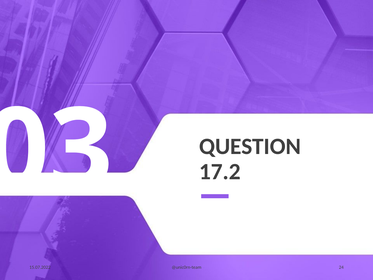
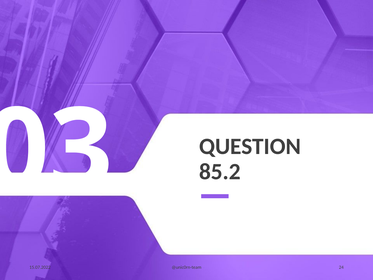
17.2: 17.2 -> 85.2 (220, 172)
